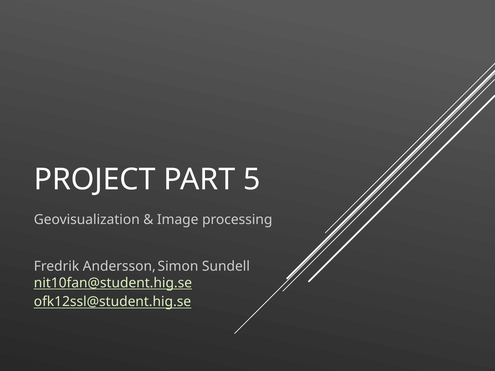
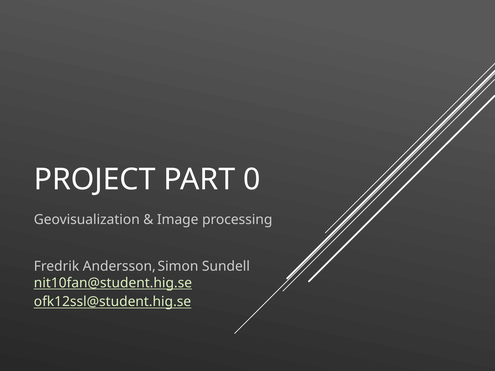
5: 5 -> 0 (252, 179)
